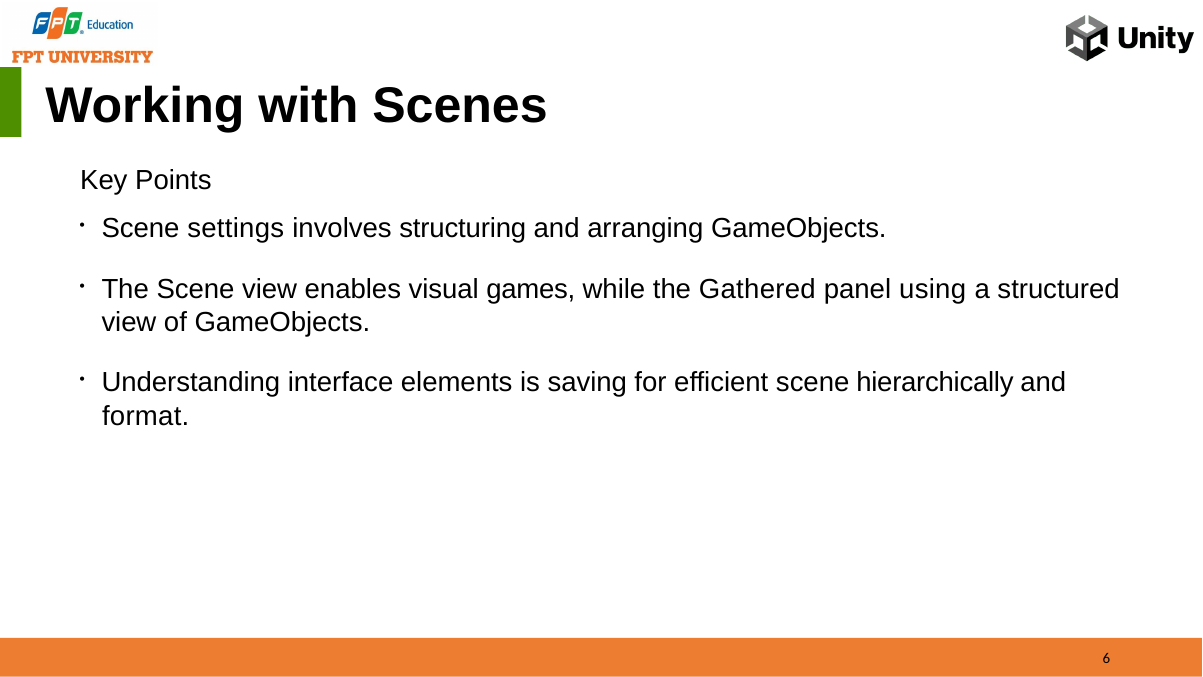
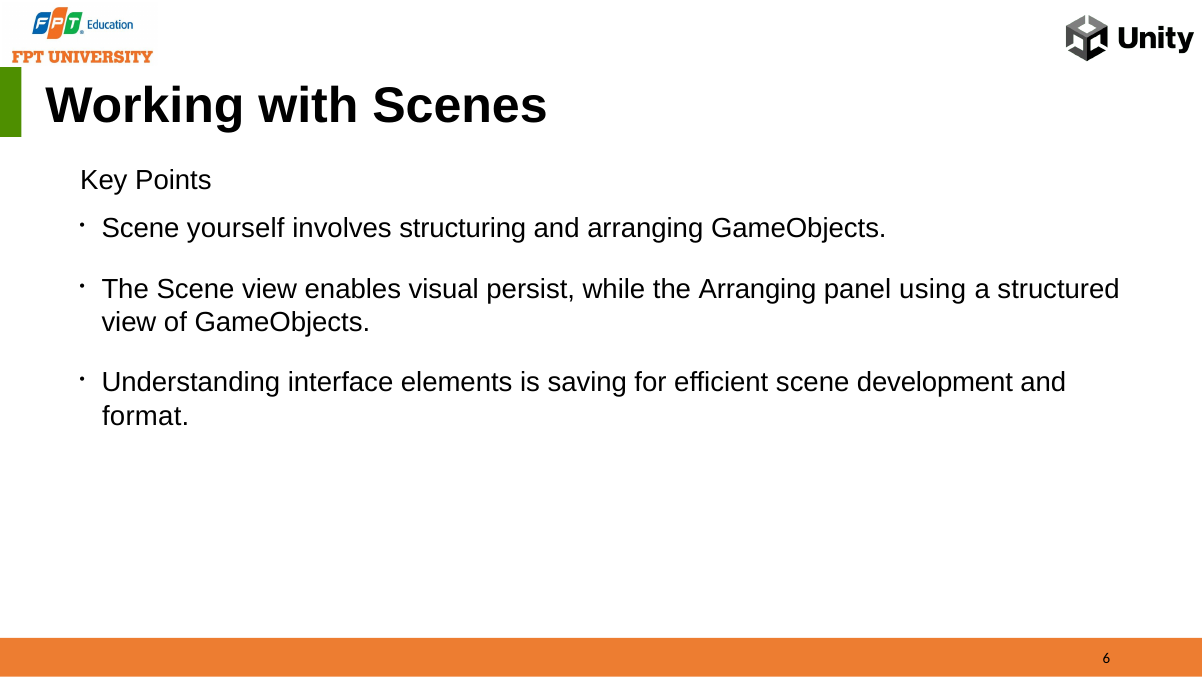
settings: settings -> yourself (236, 229)
games: games -> persist (531, 289)
the Gathered: Gathered -> Arranging (758, 289)
hierarchically: hierarchically -> development (935, 383)
